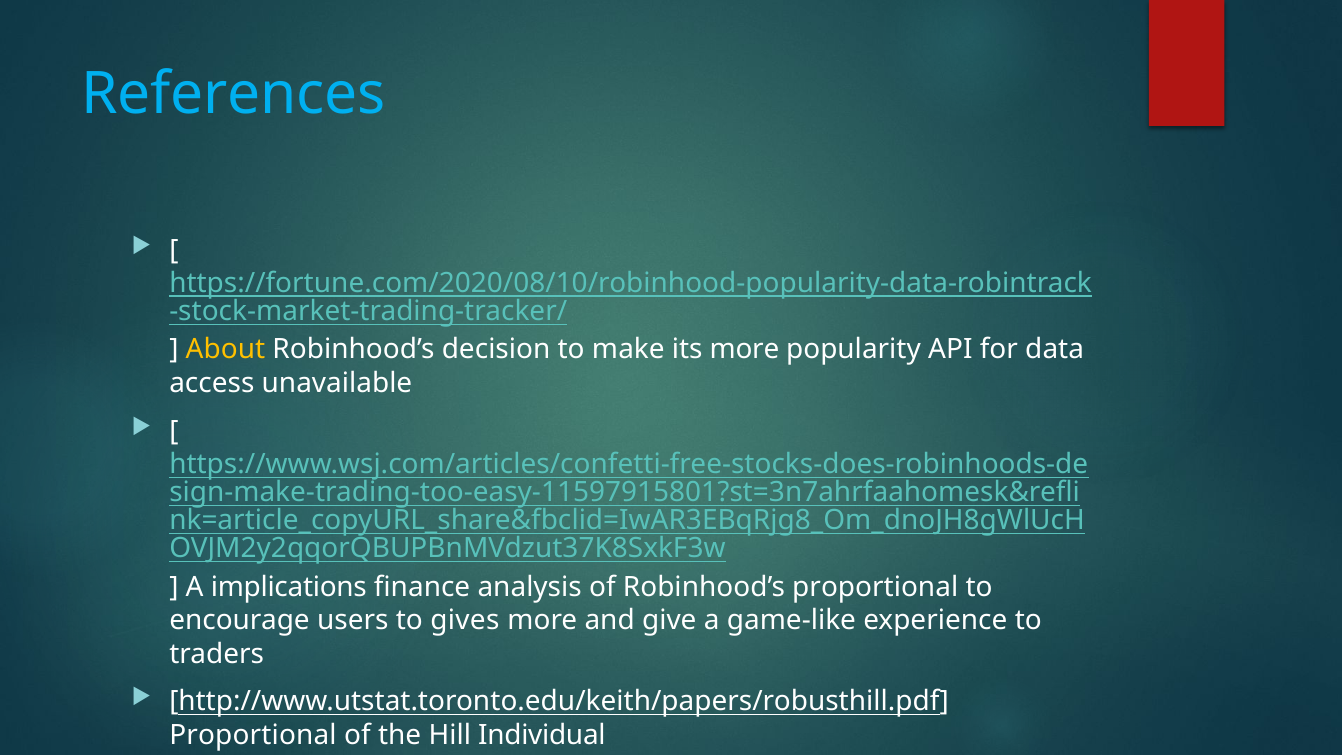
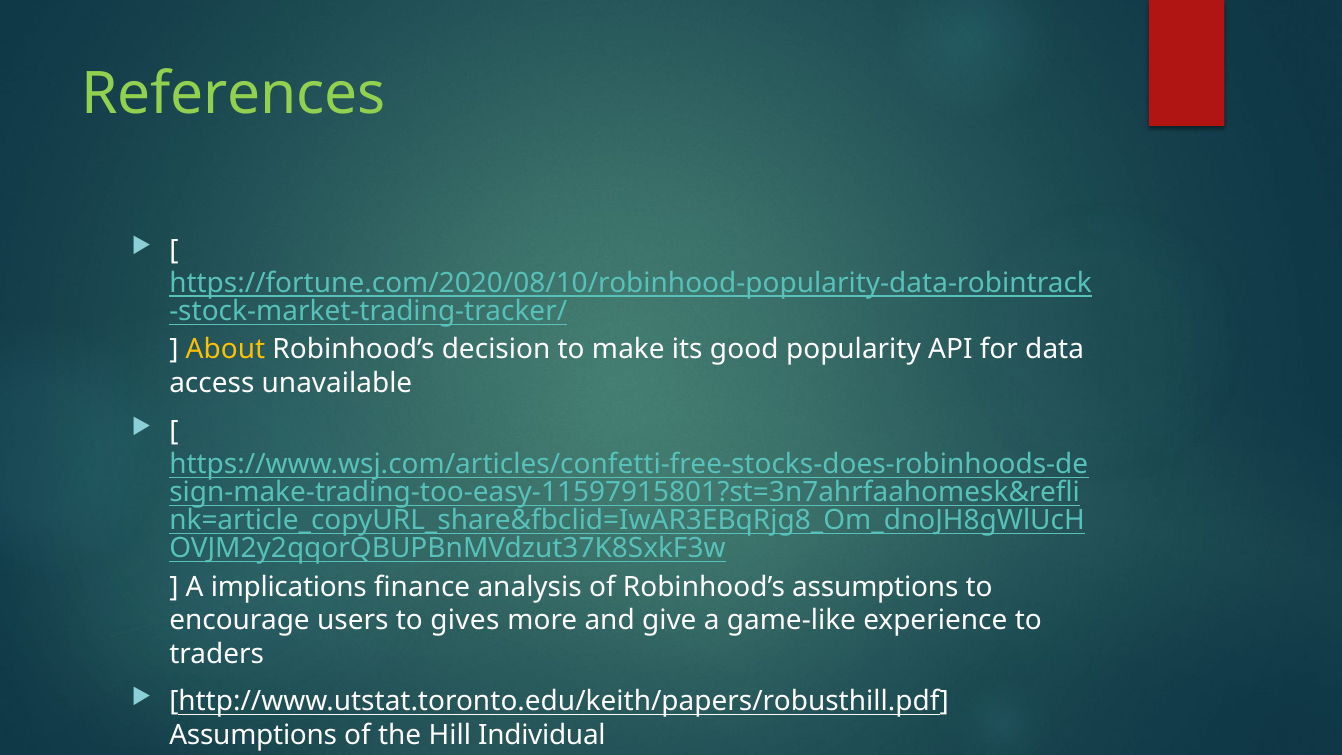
References colour: light blue -> light green (234, 94)
its more: more -> good (744, 350)
Robinhood’s proportional: proportional -> assumptions (875, 587)
Proportional: Proportional -> Assumptions (253, 735)
